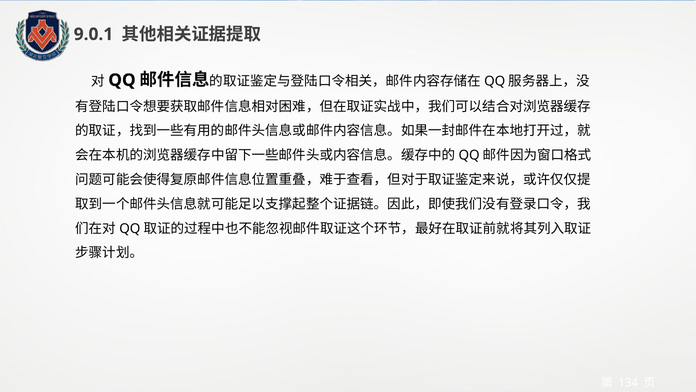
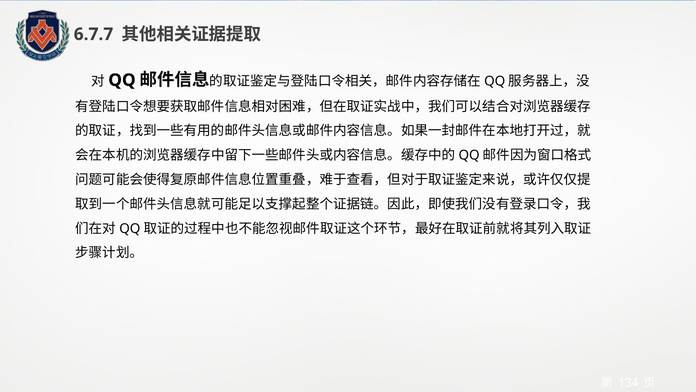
9.0.1: 9.0.1 -> 6.7.7 (93, 34)
